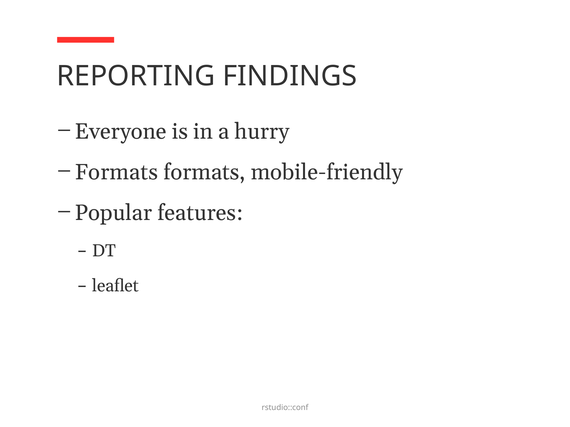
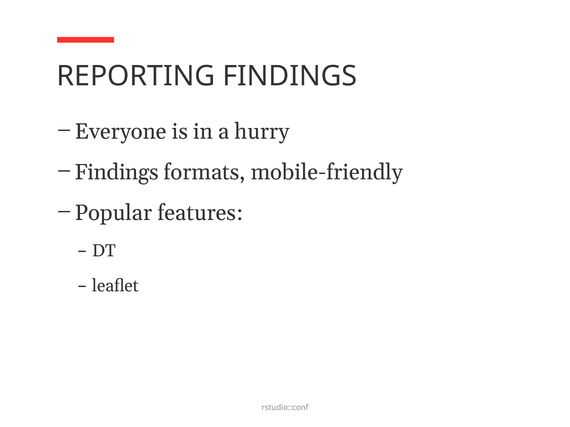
Formats: Formats -> Findings (117, 172)
